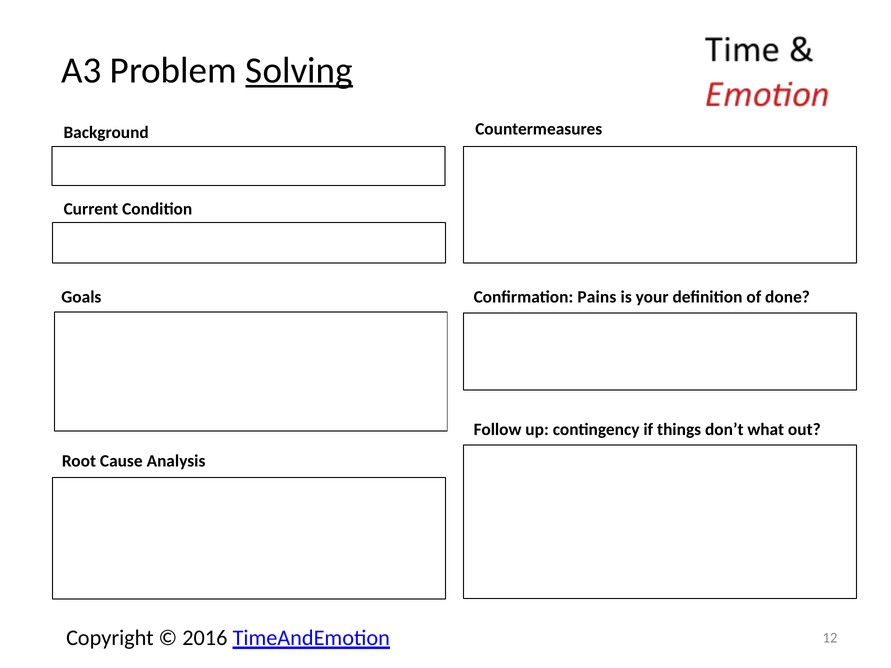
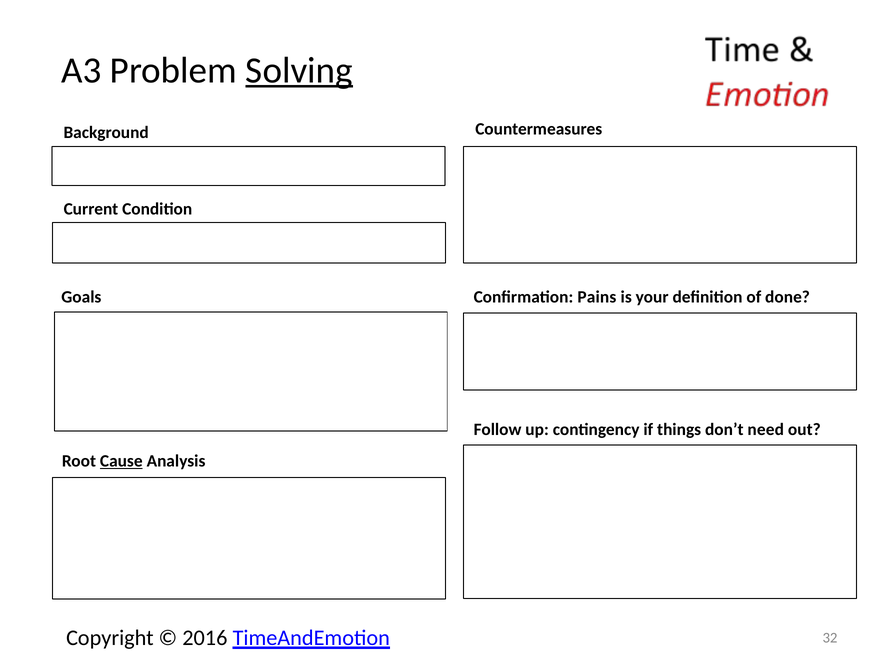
what: what -> need (766, 430)
Cause underline: none -> present (121, 461)
12: 12 -> 32 (830, 638)
